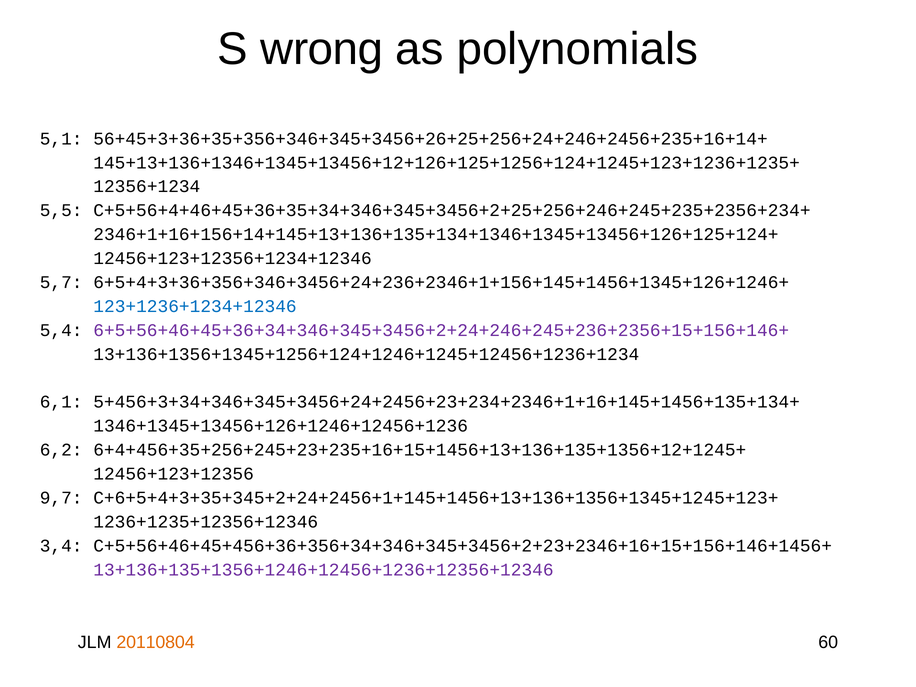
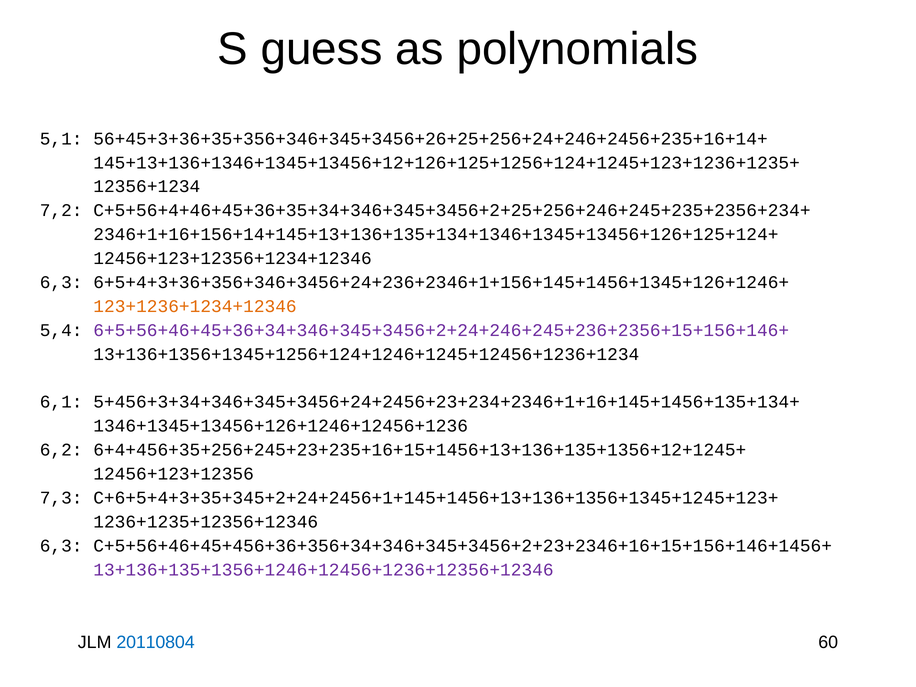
wrong: wrong -> guess (322, 49)
5,5: 5,5 -> 7,2 (61, 211)
5,7: 5,7 -> 6,3 (61, 282)
123+1236+1234+12346 colour: blue -> orange (195, 306)
9,7: 9,7 -> 7,3 (61, 498)
3,4: 3,4 -> 6,3 (61, 546)
20110804 colour: orange -> blue (156, 642)
